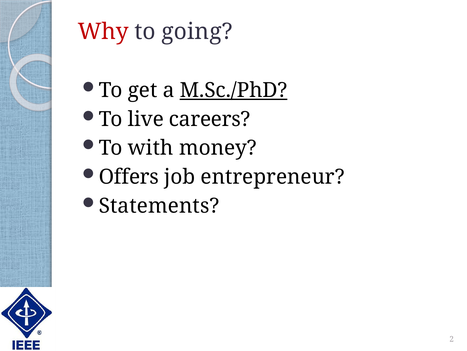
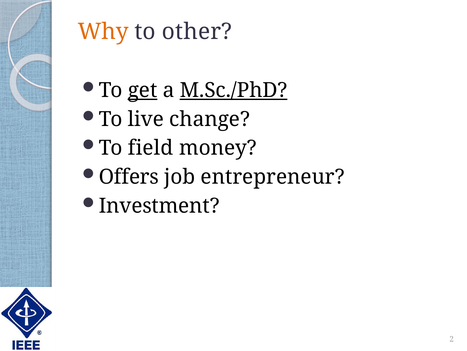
Why colour: red -> orange (103, 32)
going: going -> other (197, 32)
get underline: none -> present (143, 90)
careers: careers -> change (210, 119)
with: with -> field (151, 148)
Statements: Statements -> Investment (159, 205)
